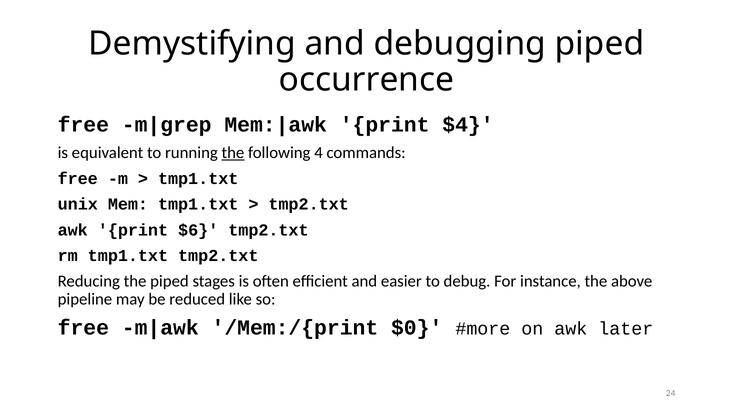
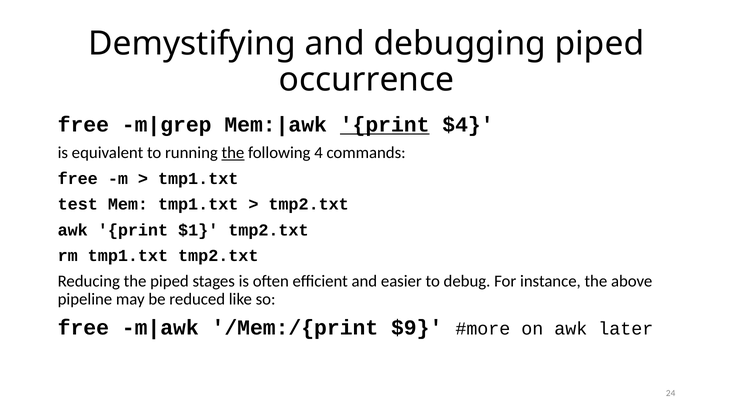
print underline: none -> present (385, 125)
unix: unix -> test (78, 204)
$6: $6 -> $1 (198, 230)
$0: $0 -> $9 (417, 328)
